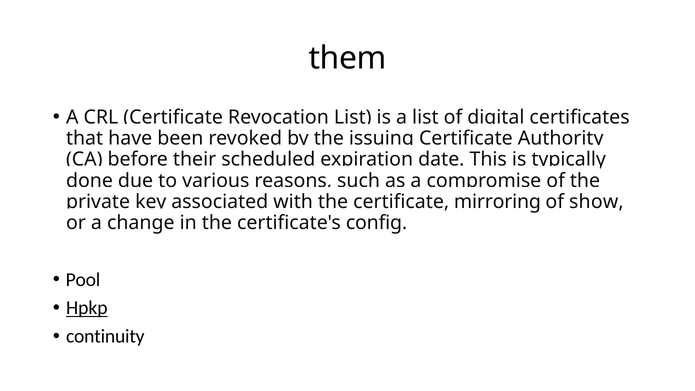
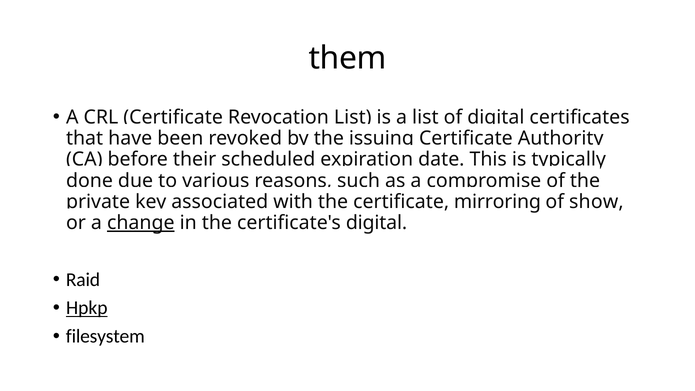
change underline: none -> present (141, 223)
certificate's config: config -> digital (377, 223)
Pool: Pool -> Raid (83, 280)
continuity: continuity -> filesystem (105, 336)
